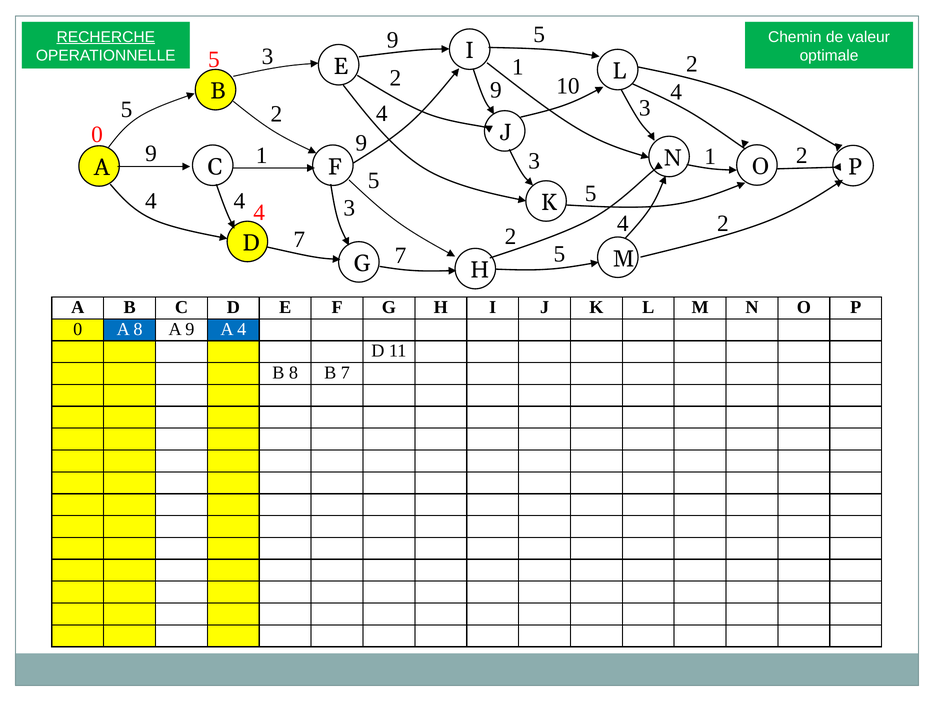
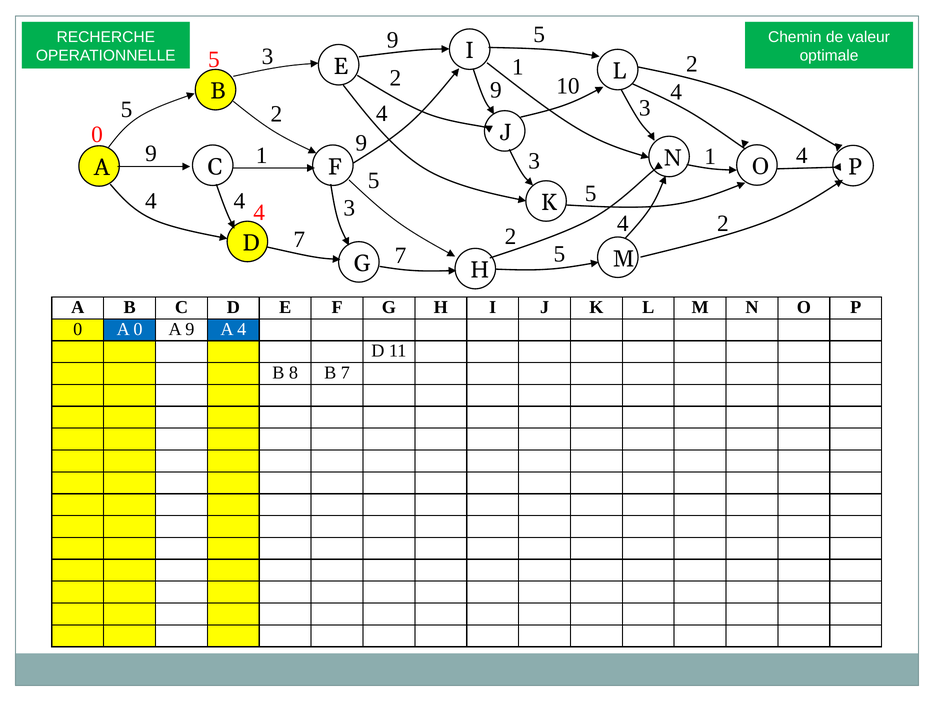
RECHERCHE underline: present -> none (106, 37)
2: 2 -> 4 (802, 156)
A 8: 8 -> 0 (138, 329)
